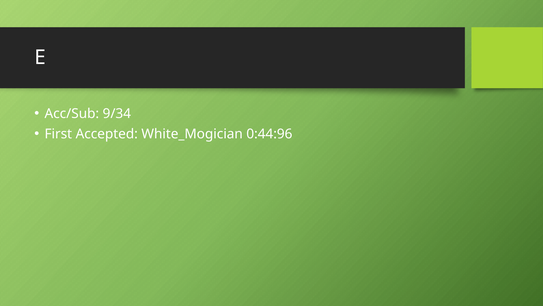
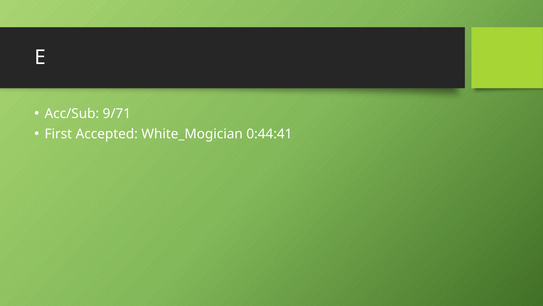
9/34: 9/34 -> 9/71 (117, 113)
0:44:96: 0:44:96 -> 0:44:41 (269, 134)
